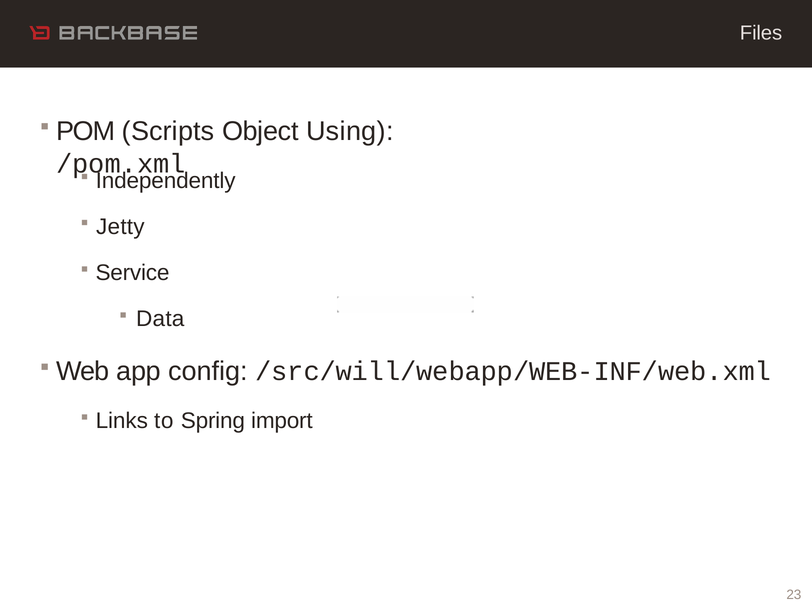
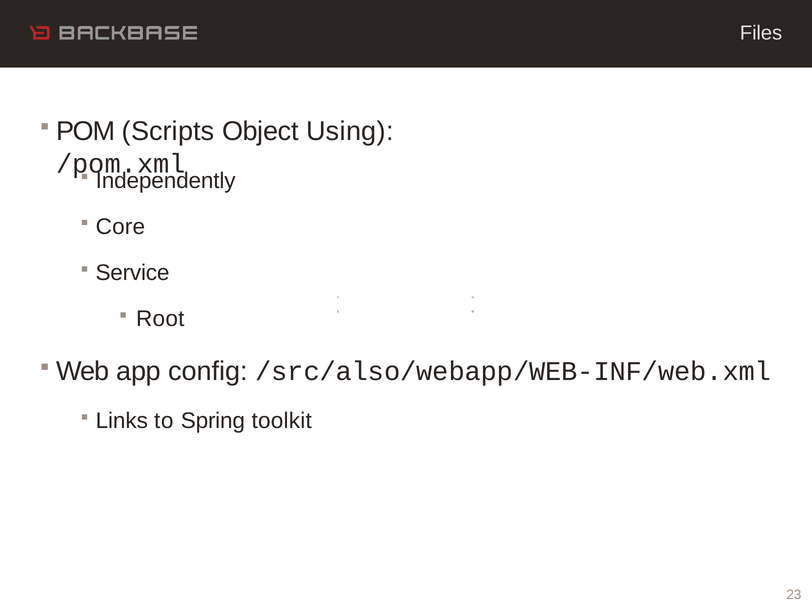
Jetty: Jetty -> Core (120, 227)
Data: Data -> Root (160, 319)
/src/will/webapp/WEB-INF/web.xml: /src/will/webapp/WEB-INF/web.xml -> /src/also/webapp/WEB-INF/web.xml (513, 371)
import: import -> toolkit (282, 421)
